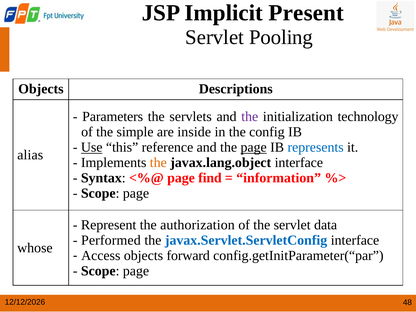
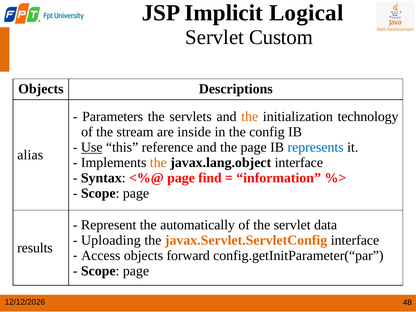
Present: Present -> Logical (306, 13)
Pooling: Pooling -> Custom (281, 37)
the colour: purple -> orange (250, 117)
simple: simple -> stream (135, 132)
page underline: present -> none (254, 147)
authorization: authorization -> automatically (198, 225)
Performed: Performed -> Uploading (111, 240)
javax.Servlet.ServletConfig colour: blue -> orange (246, 240)
whose: whose -> results (35, 248)
